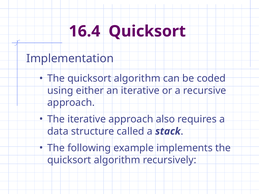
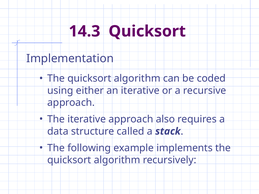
16.4: 16.4 -> 14.3 (85, 31)
